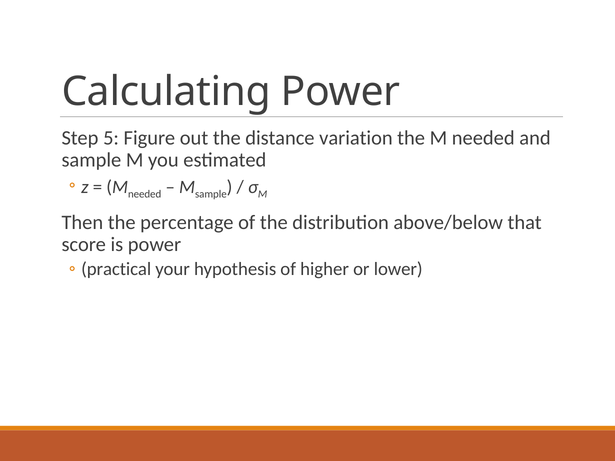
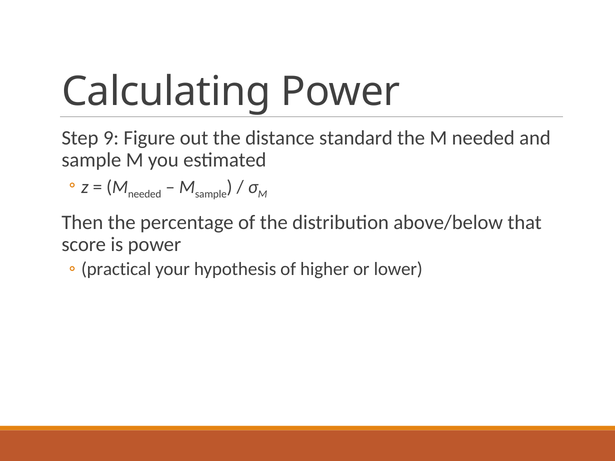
5: 5 -> 9 (111, 138)
variation: variation -> standard (356, 138)
